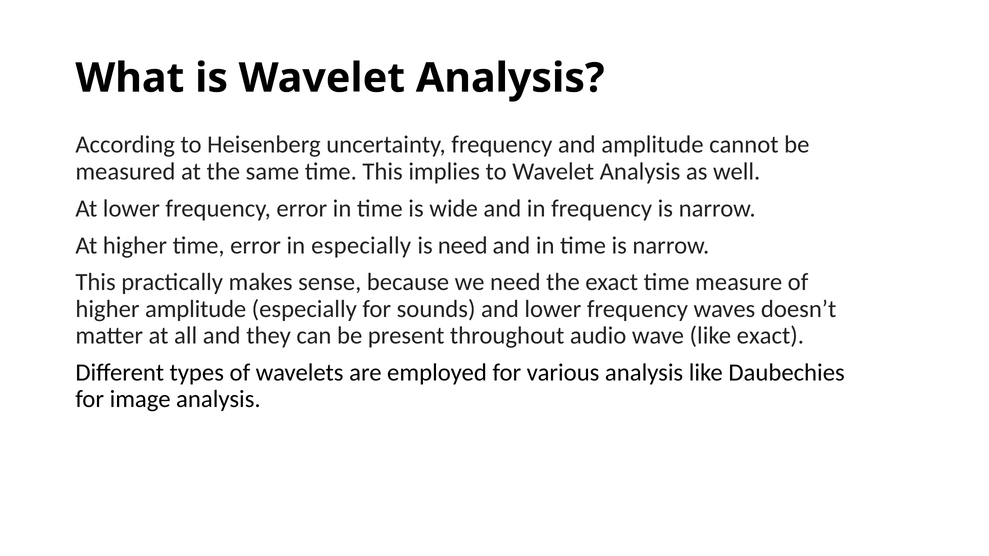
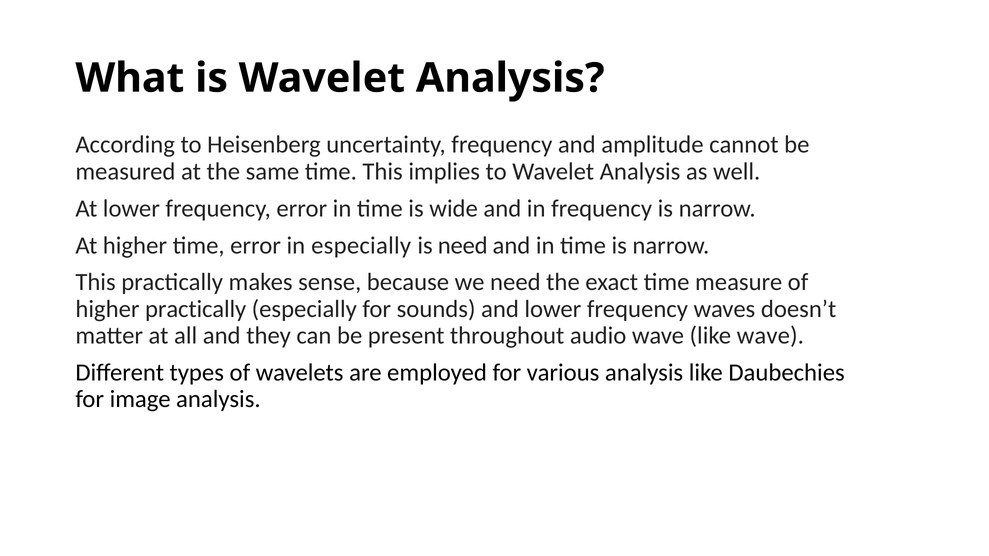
higher amplitude: amplitude -> practically (196, 309)
like exact: exact -> wave (770, 336)
